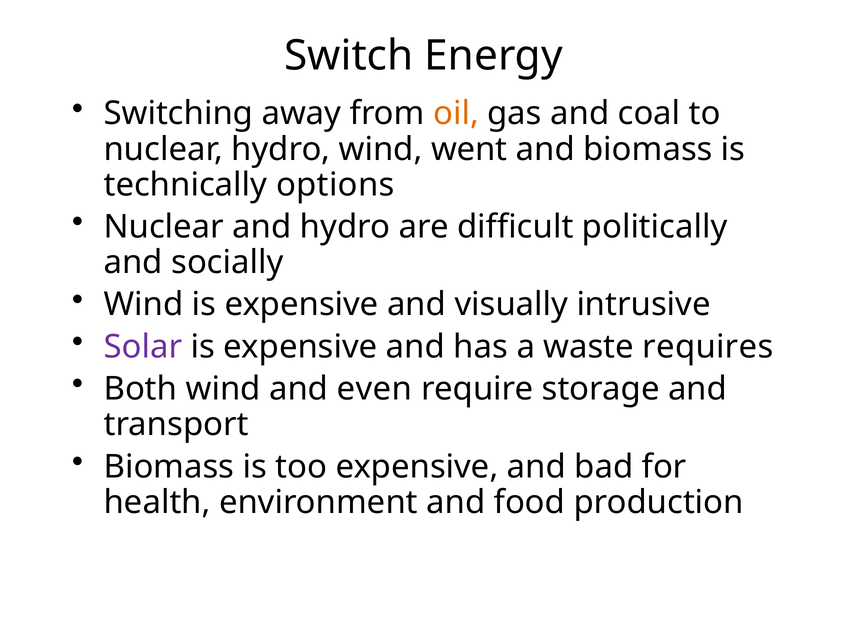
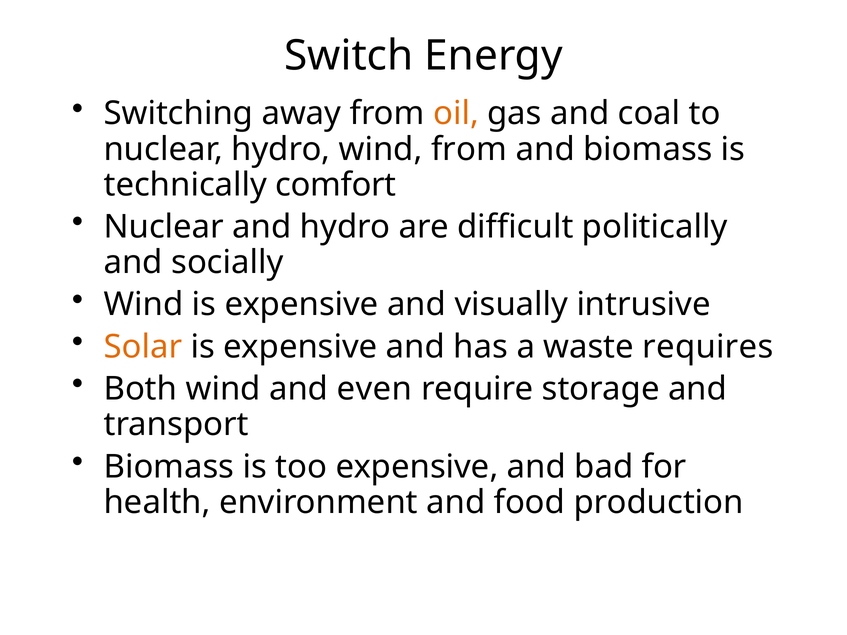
wind went: went -> from (469, 149)
options: options -> comfort (336, 185)
Solar colour: purple -> orange (143, 347)
